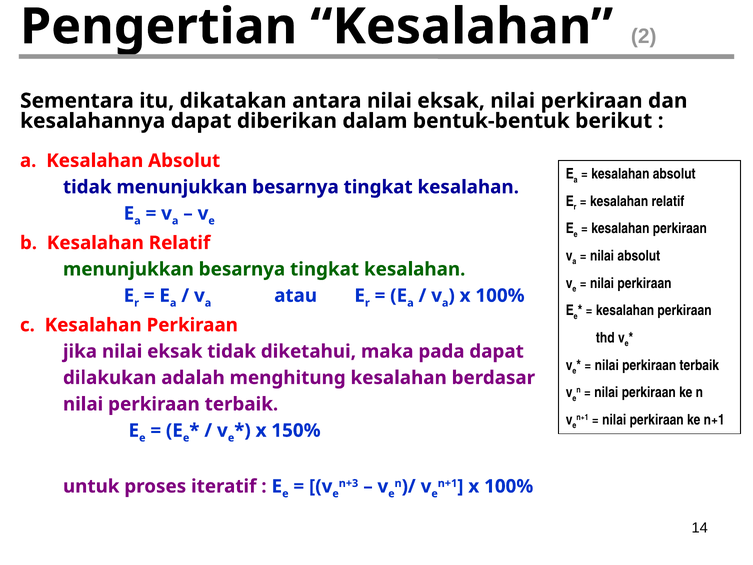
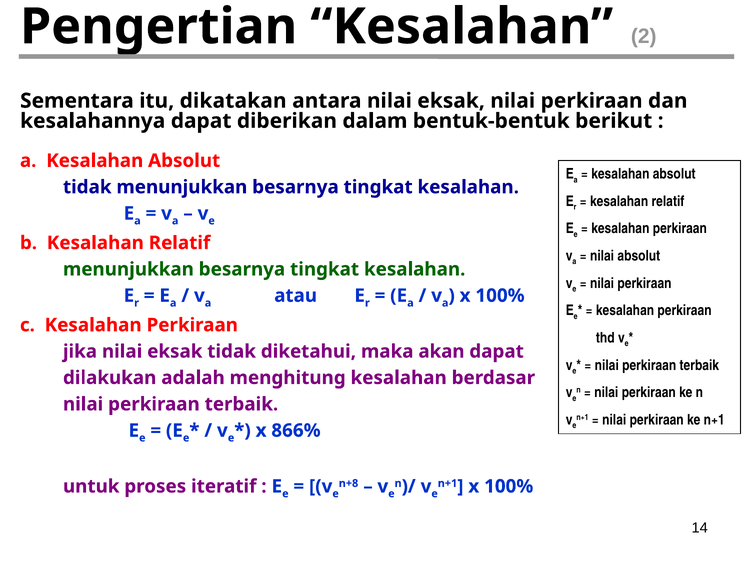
pada: pada -> akan (441, 351)
150%: 150% -> 866% (296, 430)
n+3: n+3 -> n+8 (348, 483)
